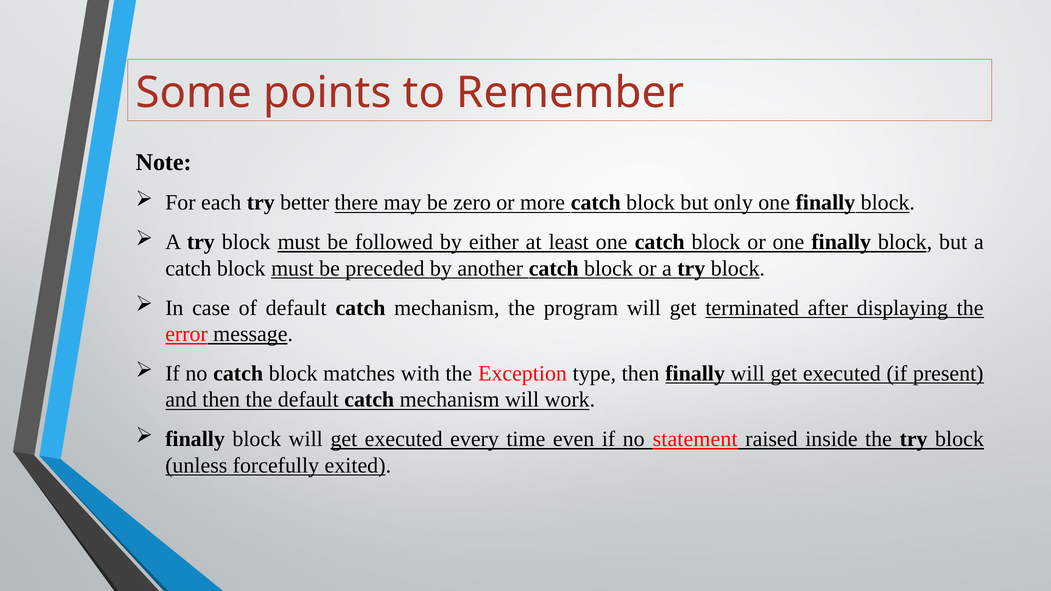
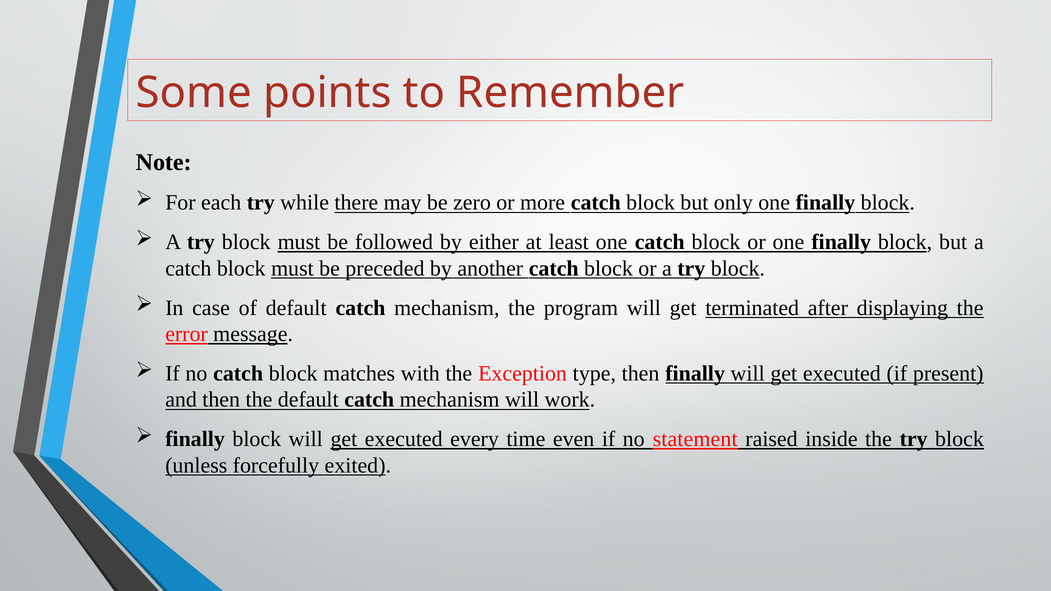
better: better -> while (305, 203)
